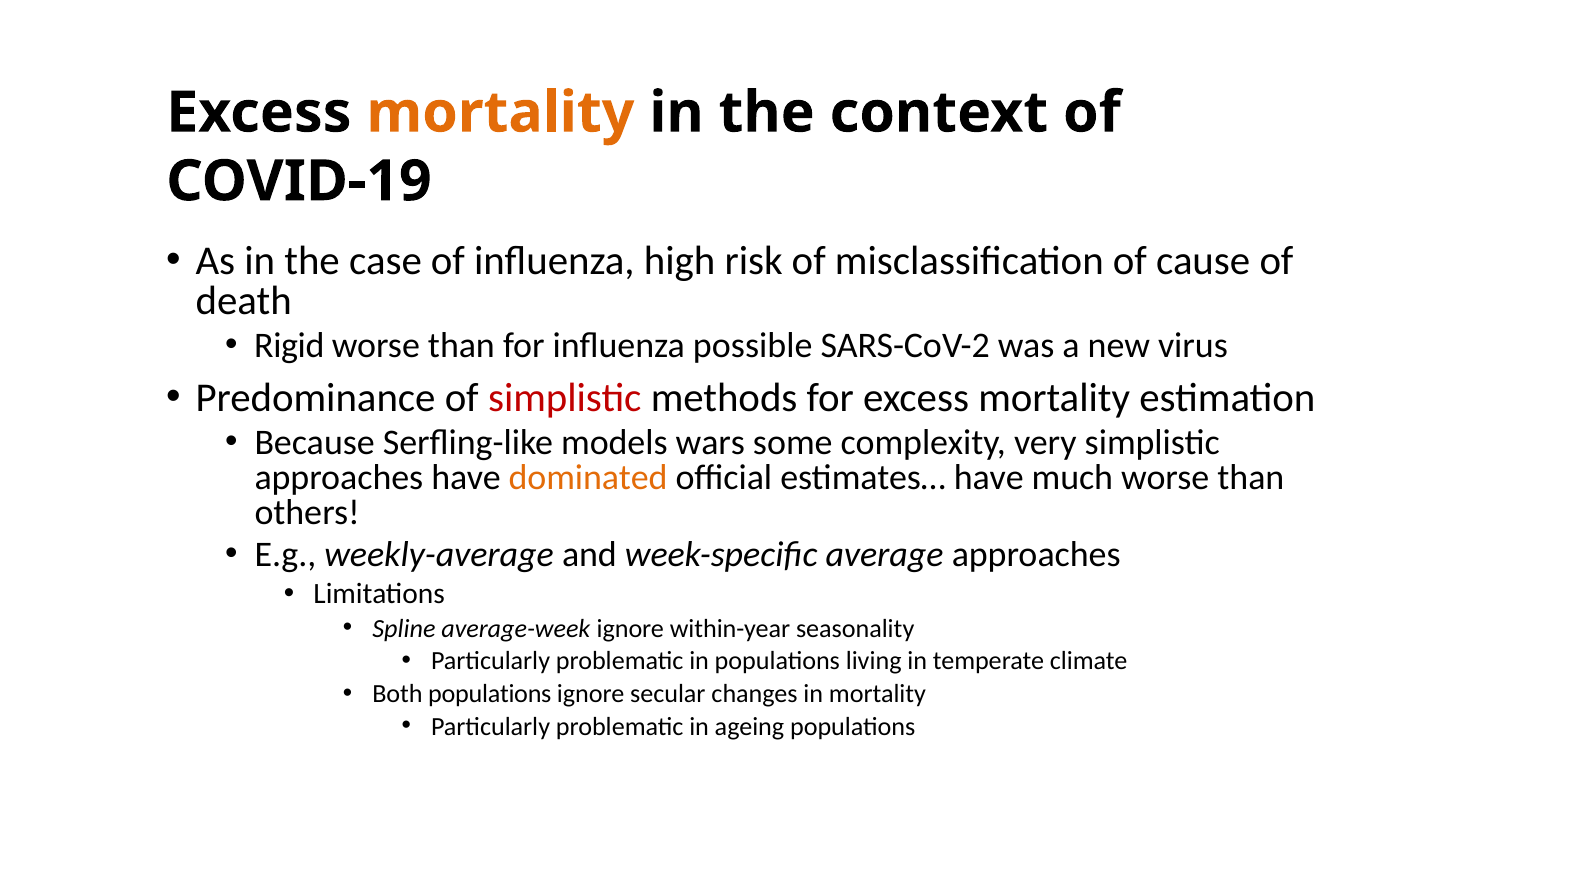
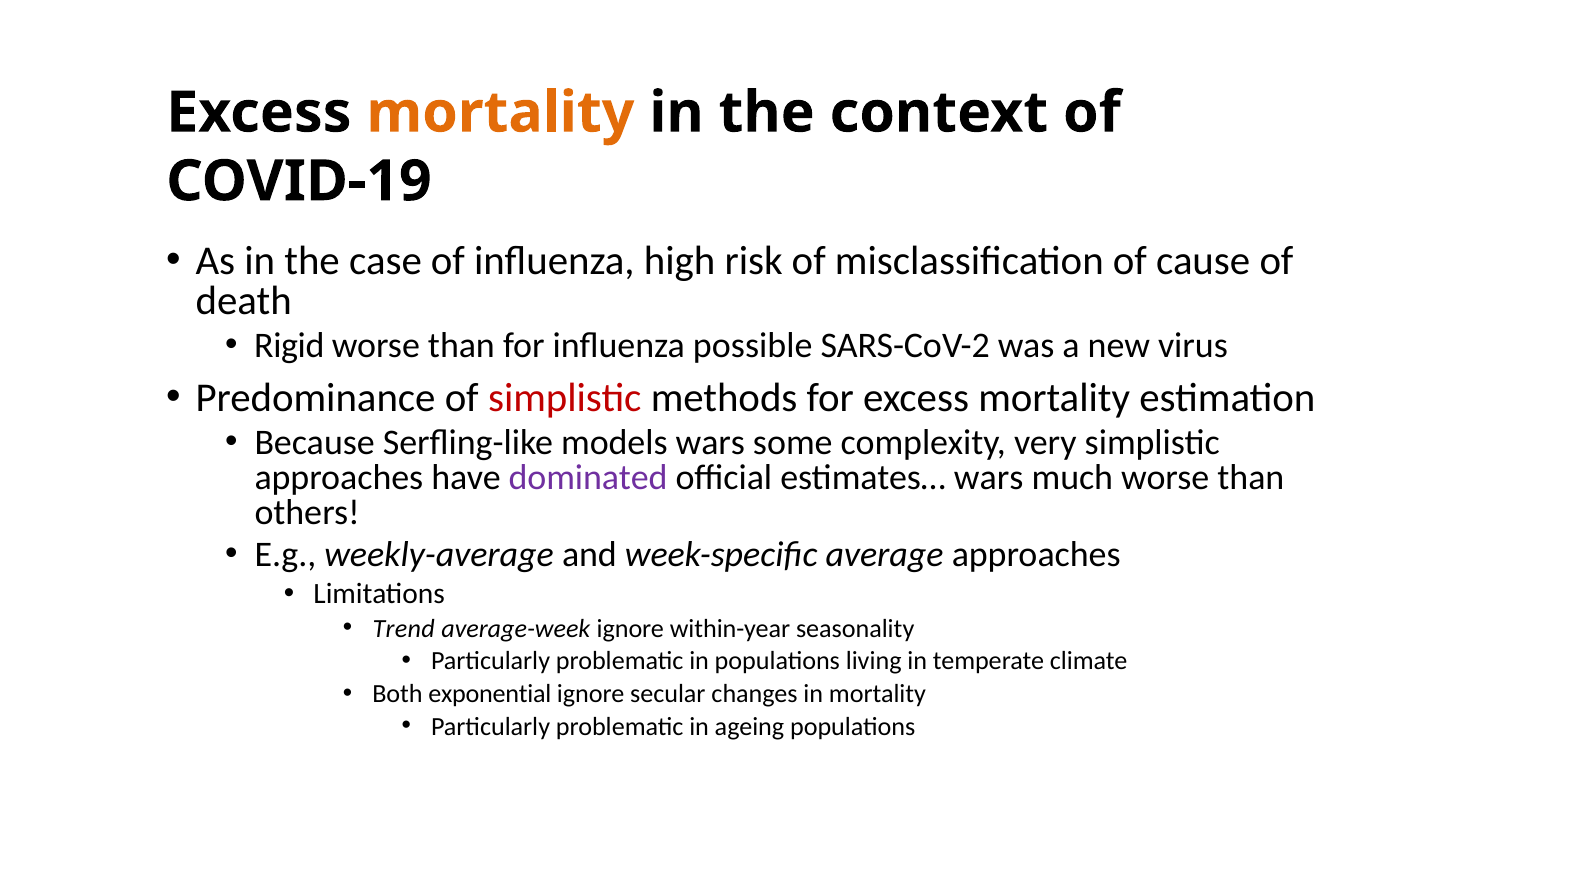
dominated colour: orange -> purple (588, 478)
estimates… have: have -> wars (989, 478)
Spline: Spline -> Trend (404, 629)
Both populations: populations -> exponential (490, 694)
